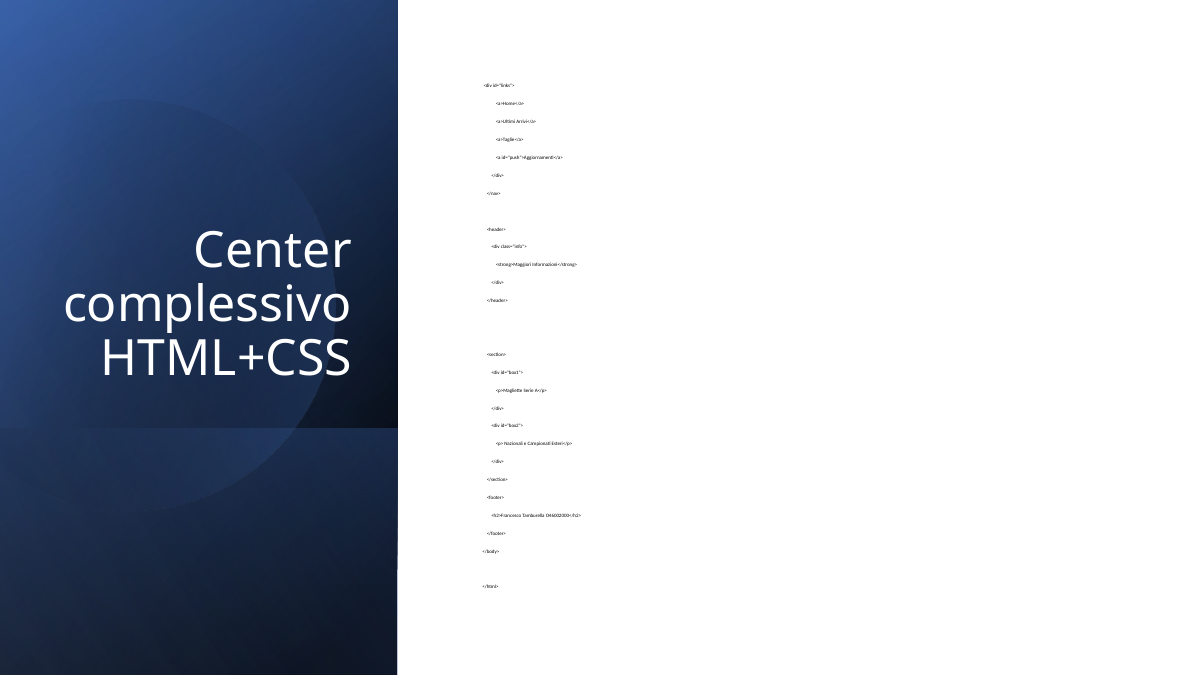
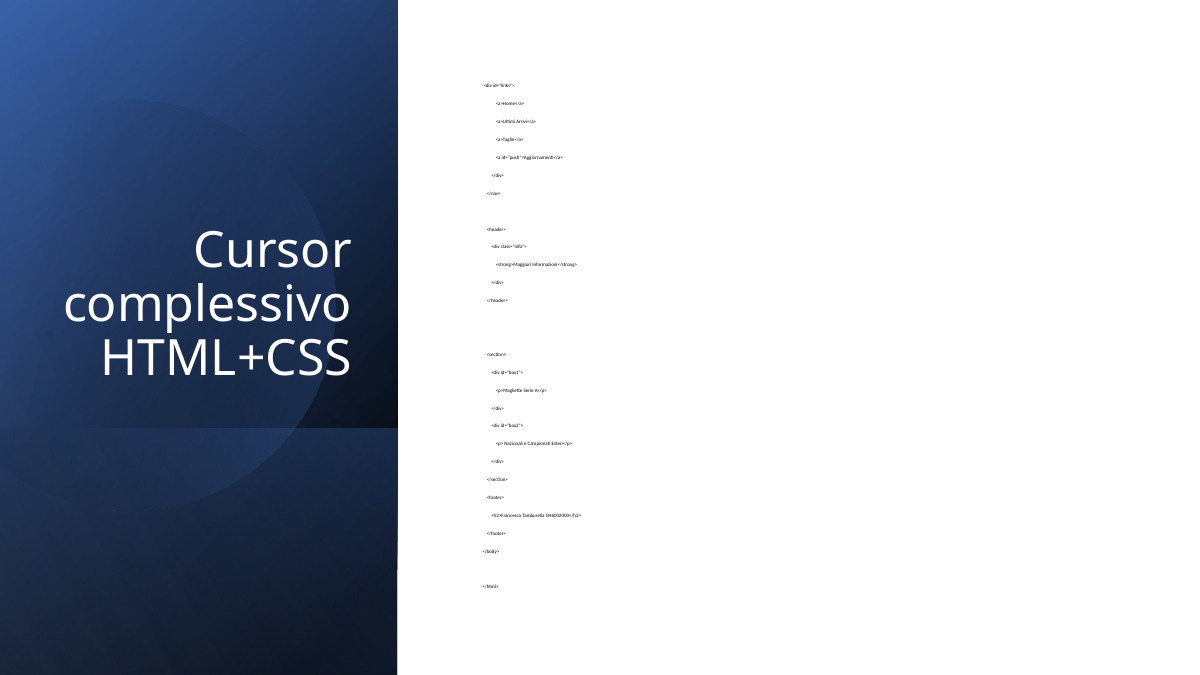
Center: Center -> Cursor (273, 251)
